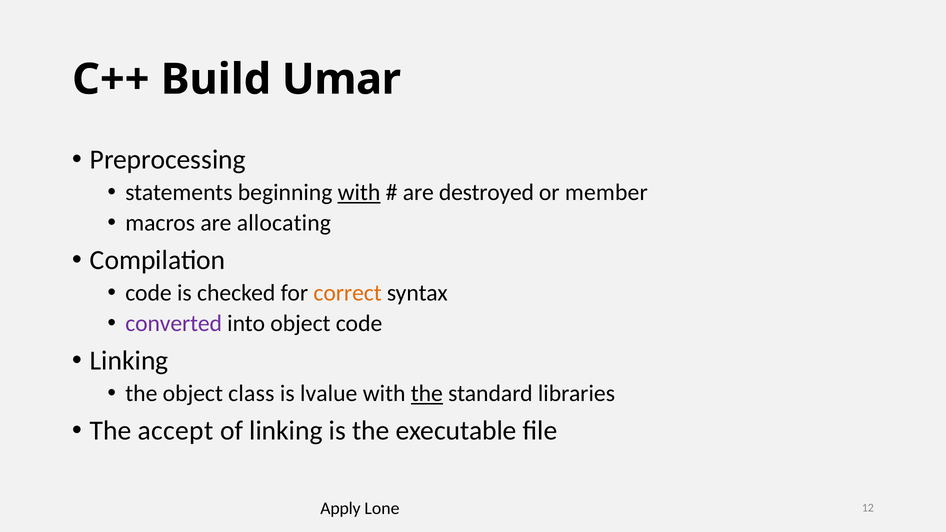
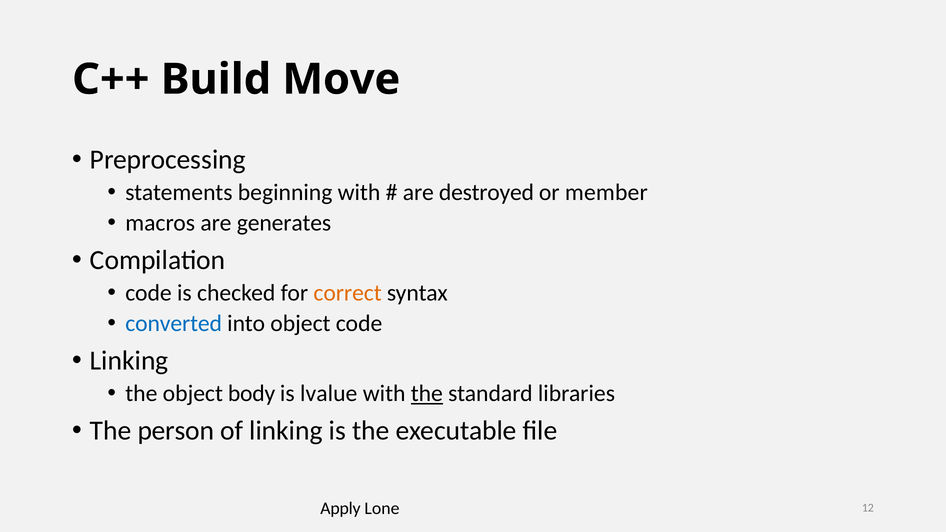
Umar: Umar -> Move (341, 79)
with underline: present -> none (359, 192)
allocating: allocating -> generates (284, 223)
converted colour: purple -> blue (174, 323)
class: class -> body (252, 394)
accept: accept -> person (176, 431)
